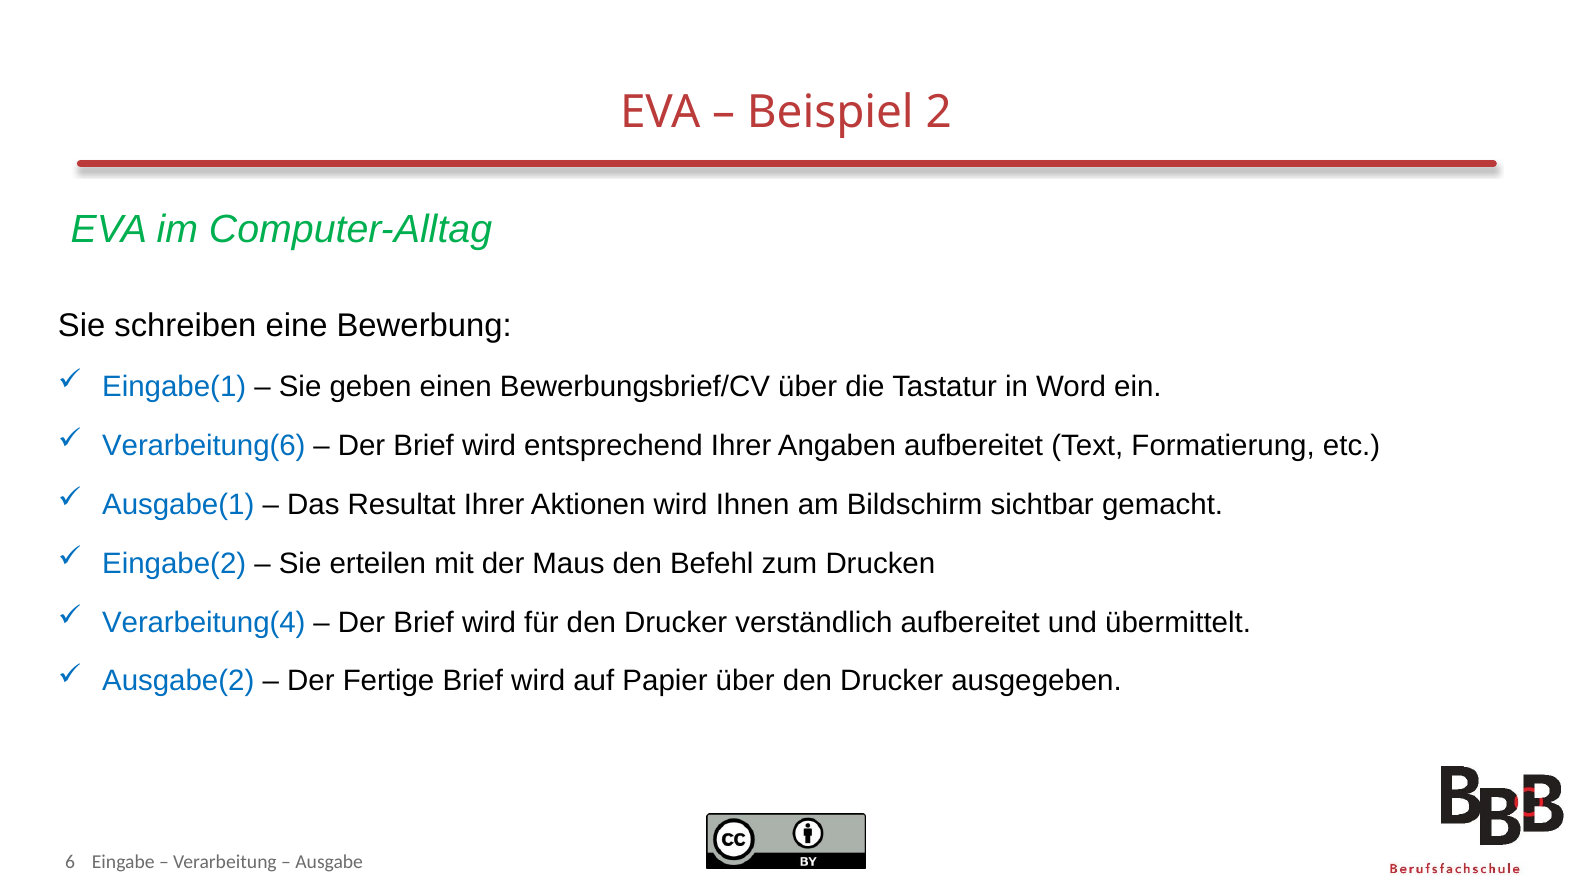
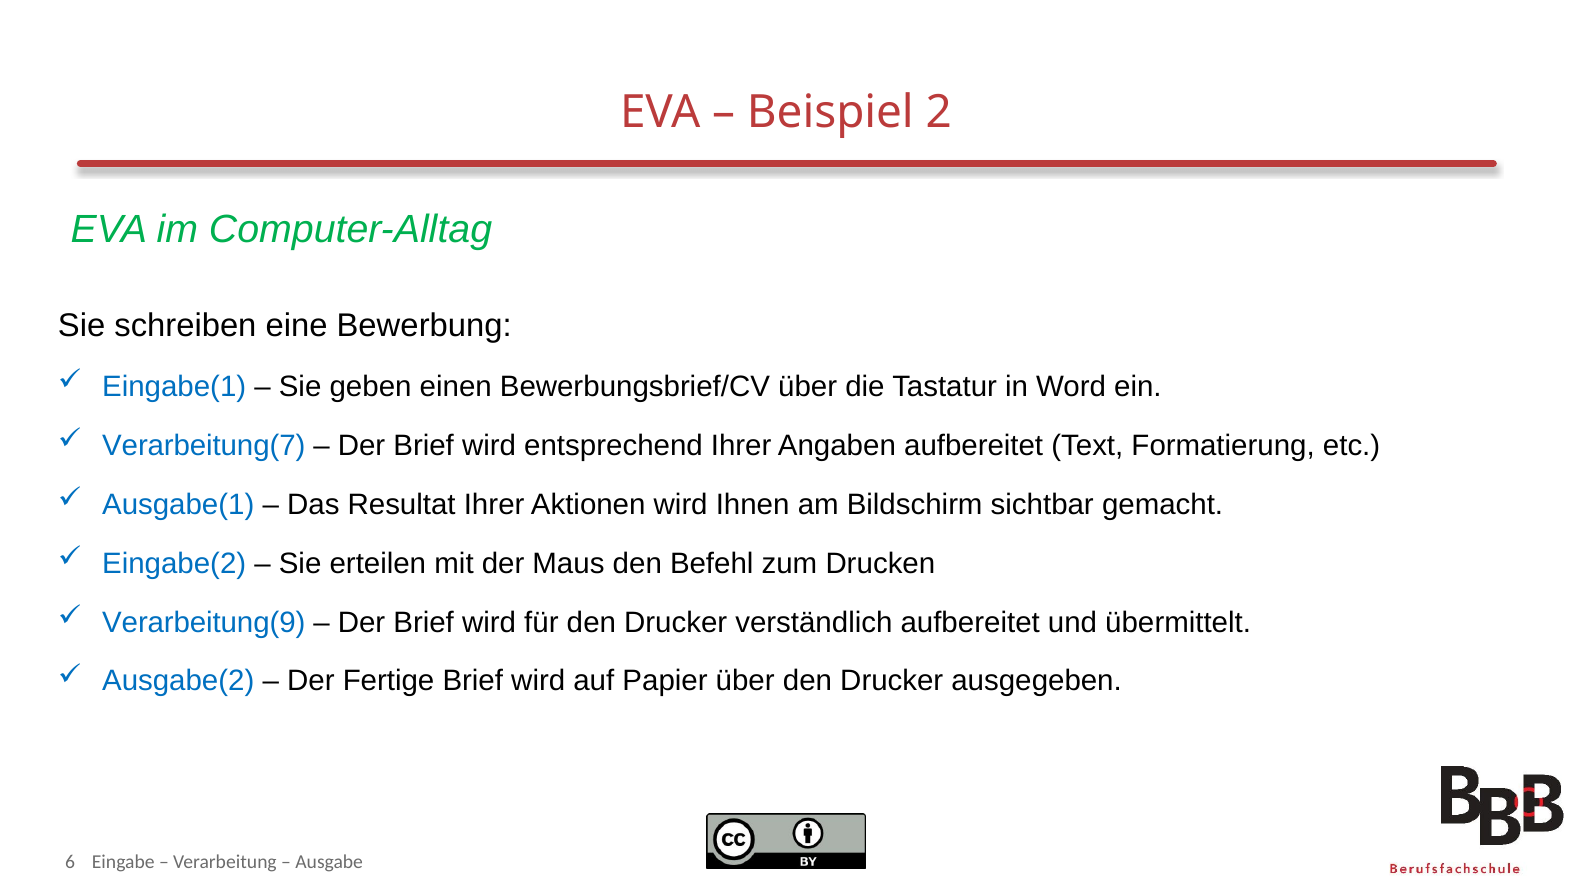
Verarbeitung(6: Verarbeitung(6 -> Verarbeitung(7 (204, 446)
Verarbeitung(4: Verarbeitung(4 -> Verarbeitung(9 (204, 622)
